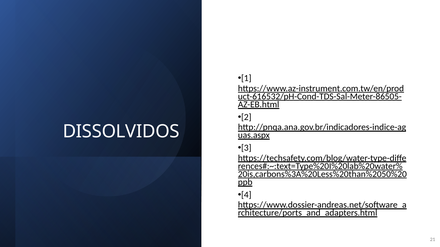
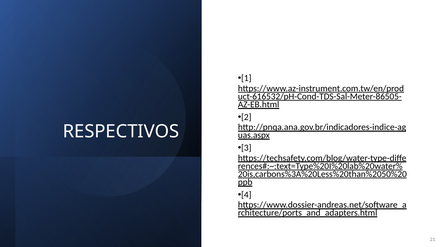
DISSOLVIDOS: DISSOLVIDOS -> RESPECTIVOS (121, 132)
